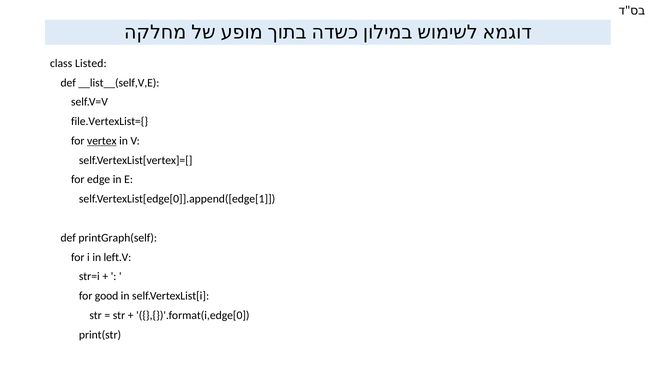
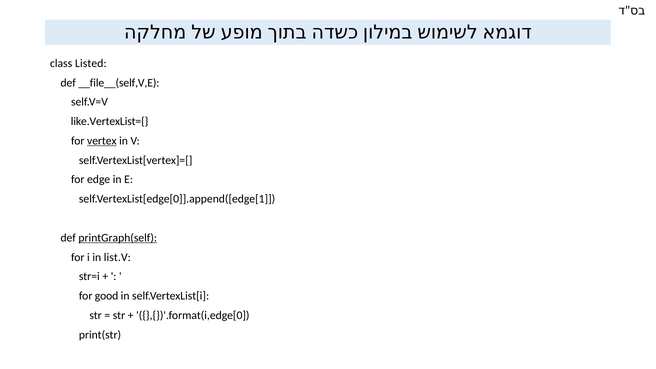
__list__(self,V,E: __list__(self,V,E -> __file__(self,V,E (119, 83)
file.VertexList={: file.VertexList={ -> like.VertexList={ (110, 121)
printGraph(self underline: none -> present (118, 238)
left.V: left.V -> list.V (117, 257)
